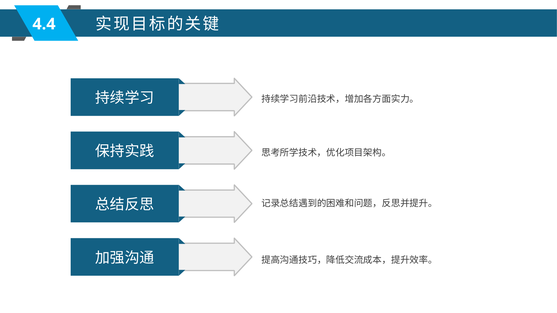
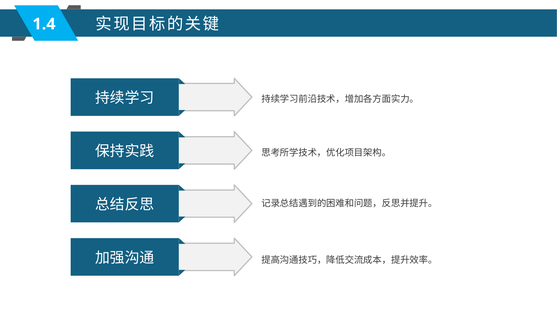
4.4: 4.4 -> 1.4 (44, 24)
